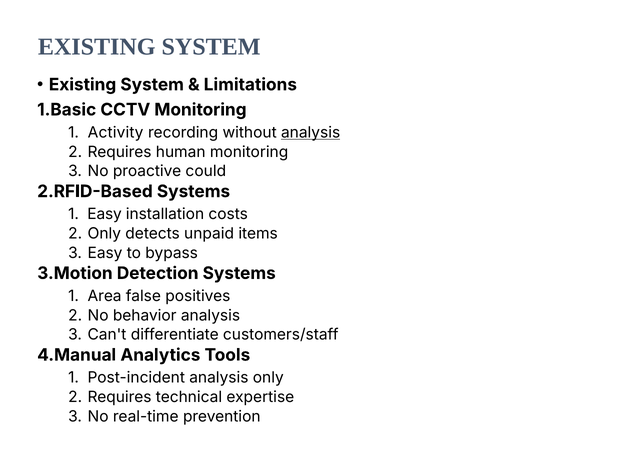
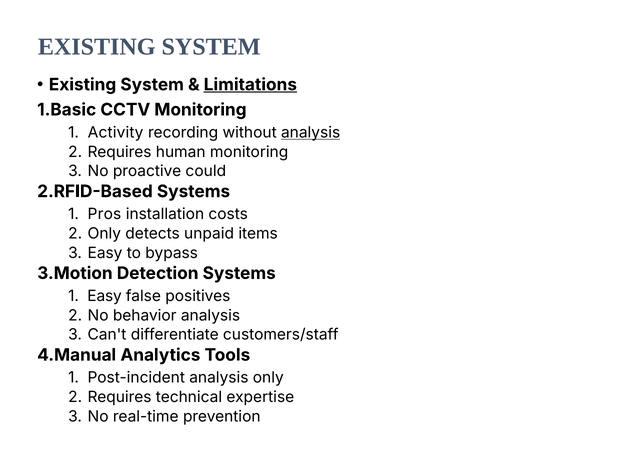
Limitations underline: none -> present (250, 85)
Easy: Easy -> Pros (104, 214)
Area: Area -> Easy (105, 296)
